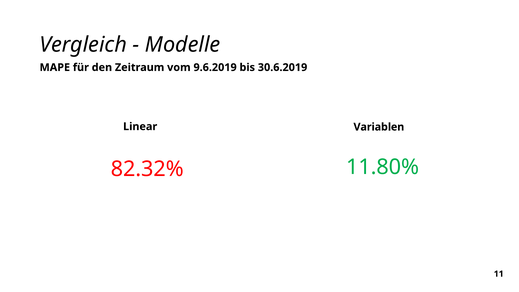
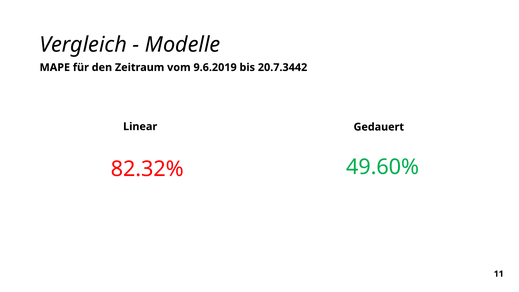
30.6.2019: 30.6.2019 -> 20.7.3442 (283, 67)
Variablen: Variablen -> Gedauert (379, 127)
11.80%: 11.80% -> 49.60% (383, 167)
